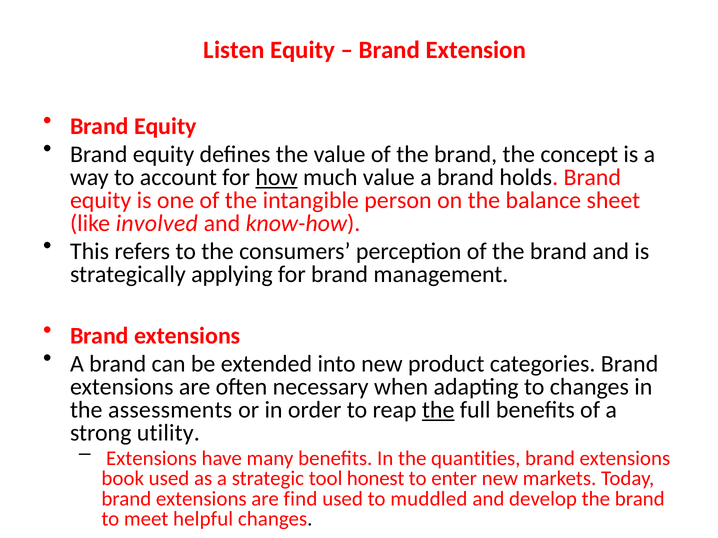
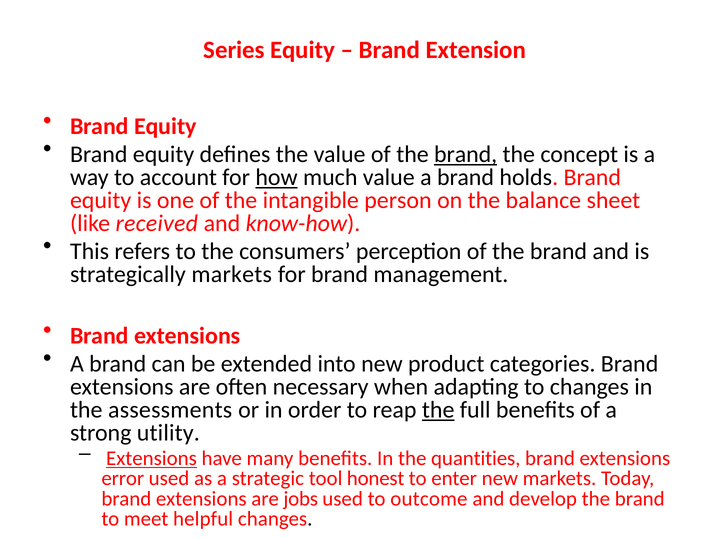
Listen: Listen -> Series (234, 50)
brand underline: none -> present (466, 154)
involved: involved -> received (157, 223)
strategically applying: applying -> markets (232, 274)
Extensions underline: none -> present (151, 459)
book: book -> error (123, 479)
find: find -> jobs (301, 499)
muddled: muddled -> outcome (429, 499)
